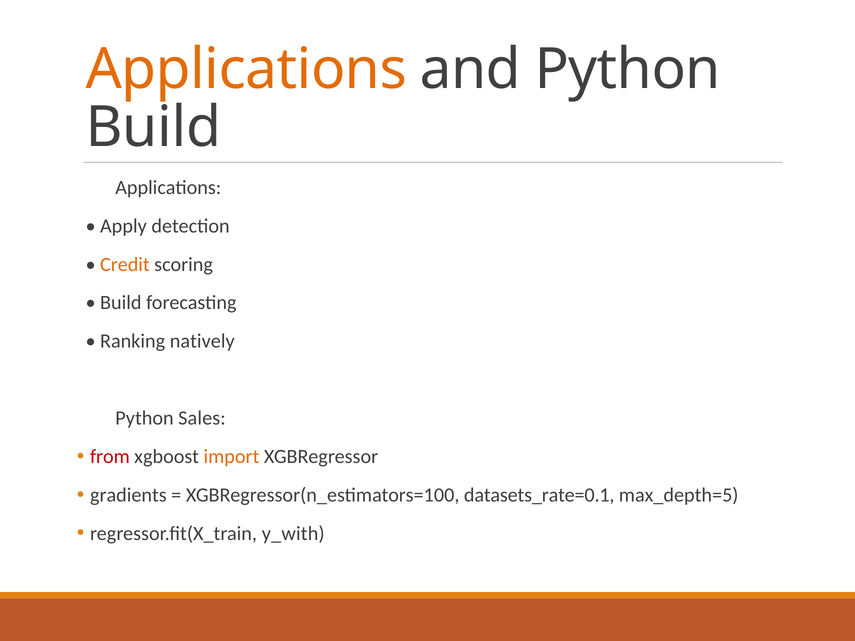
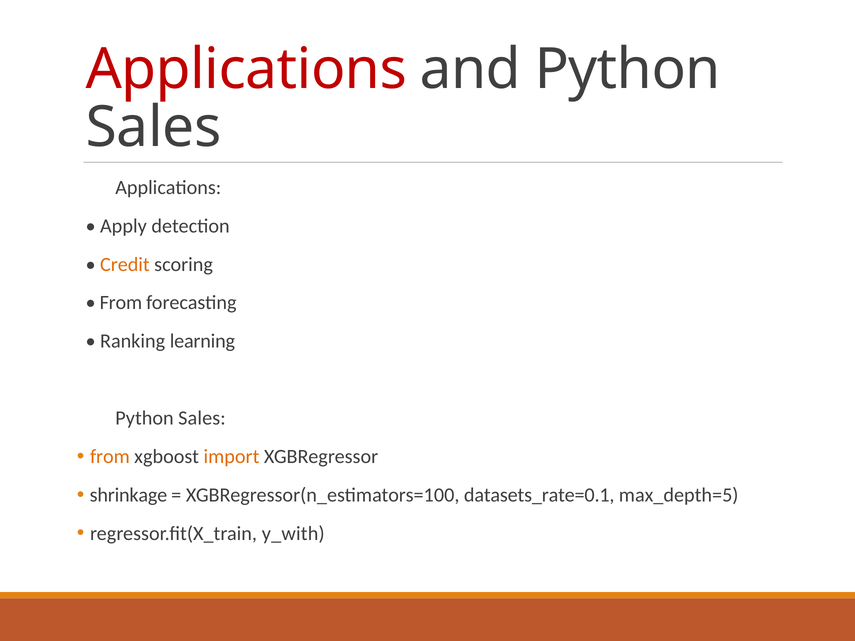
Applications colour: orange -> red (246, 70)
Build: Build -> Sales (154, 128)
Build: Build -> From (121, 303)
natively: natively -> learning (202, 341)
from colour: red -> orange (110, 457)
gradients: gradients -> shrinkage (128, 495)
